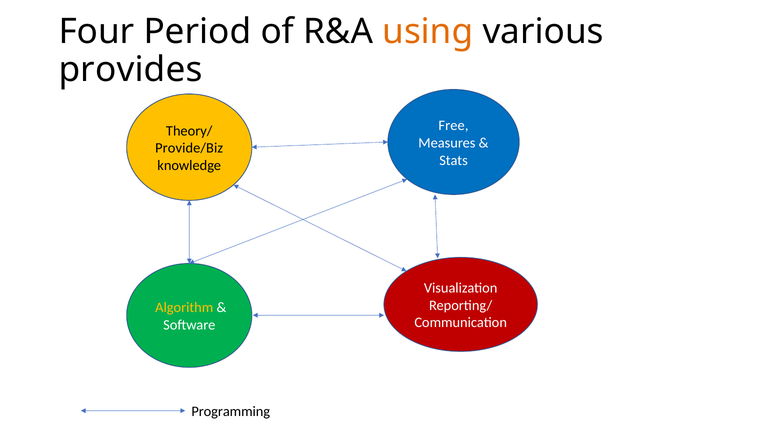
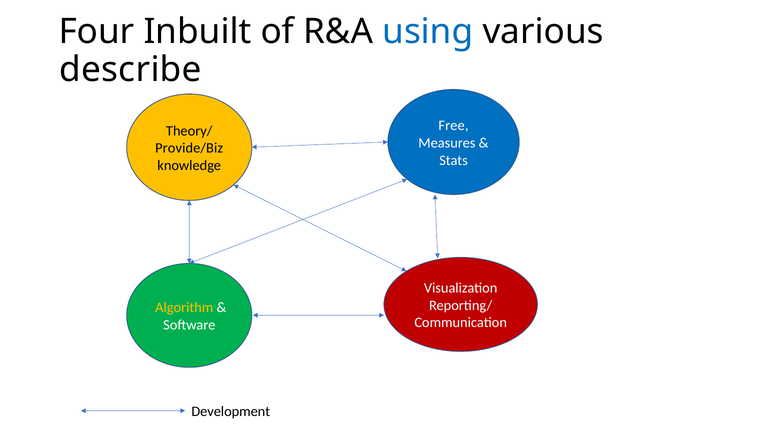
Period: Period -> Inbuilt (197, 32)
using colour: orange -> blue (428, 32)
provides: provides -> describe (130, 70)
Programming: Programming -> Development (231, 412)
